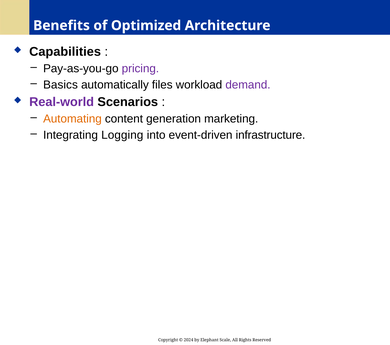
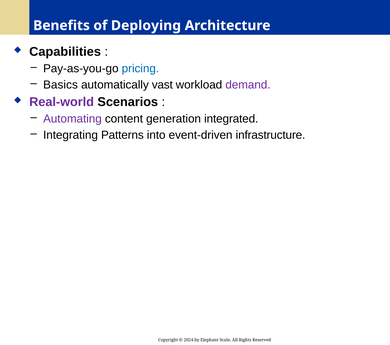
Optimized: Optimized -> Deploying (146, 26)
pricing colour: purple -> blue (140, 69)
files: files -> vast (162, 85)
Automating colour: orange -> purple (72, 119)
marketing: marketing -> integrated (231, 119)
Logging: Logging -> Patterns (122, 135)
